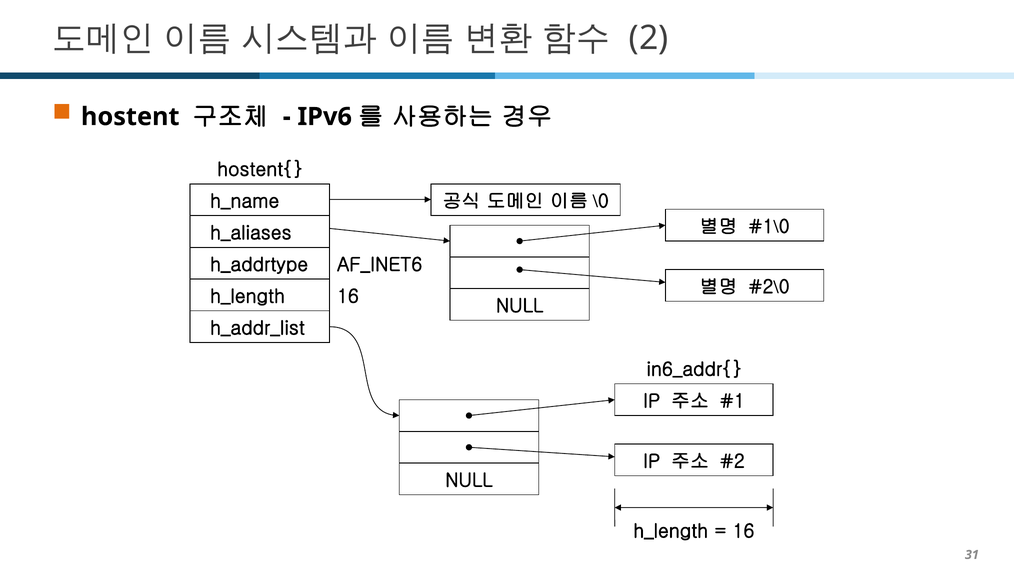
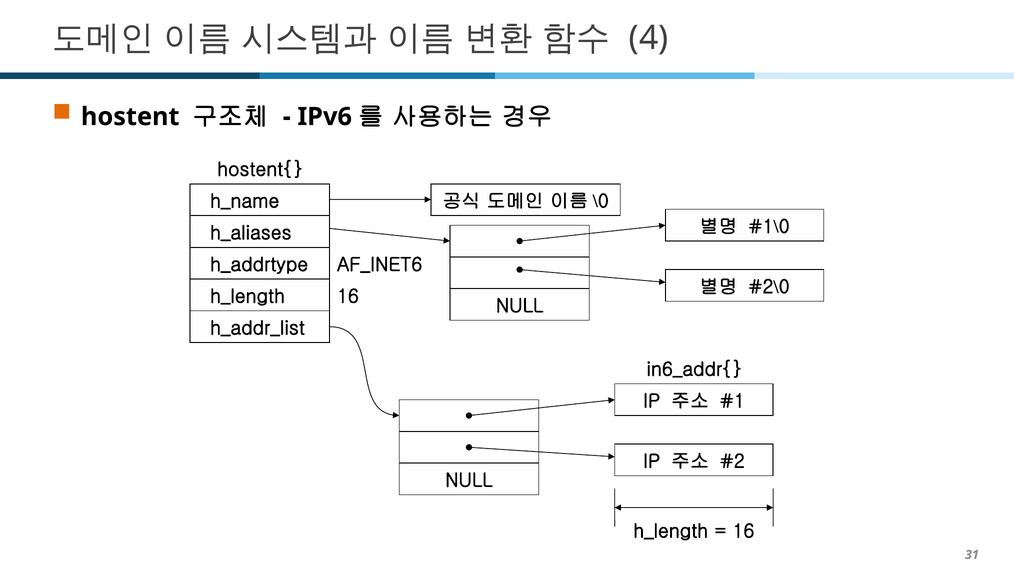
2: 2 -> 4 (649, 38)
